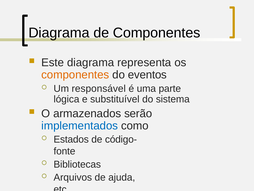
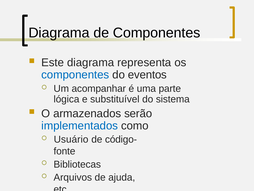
componentes colour: orange -> blue (75, 75)
responsável: responsável -> acompanhar (99, 88)
Estados: Estados -> Usuário (71, 139)
